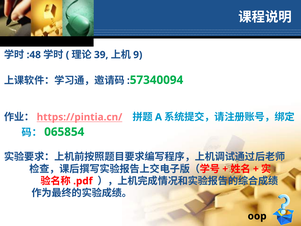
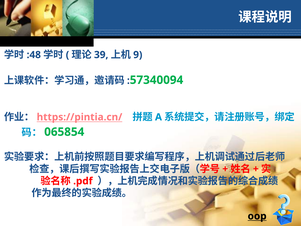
oop underline: none -> present (257, 216)
